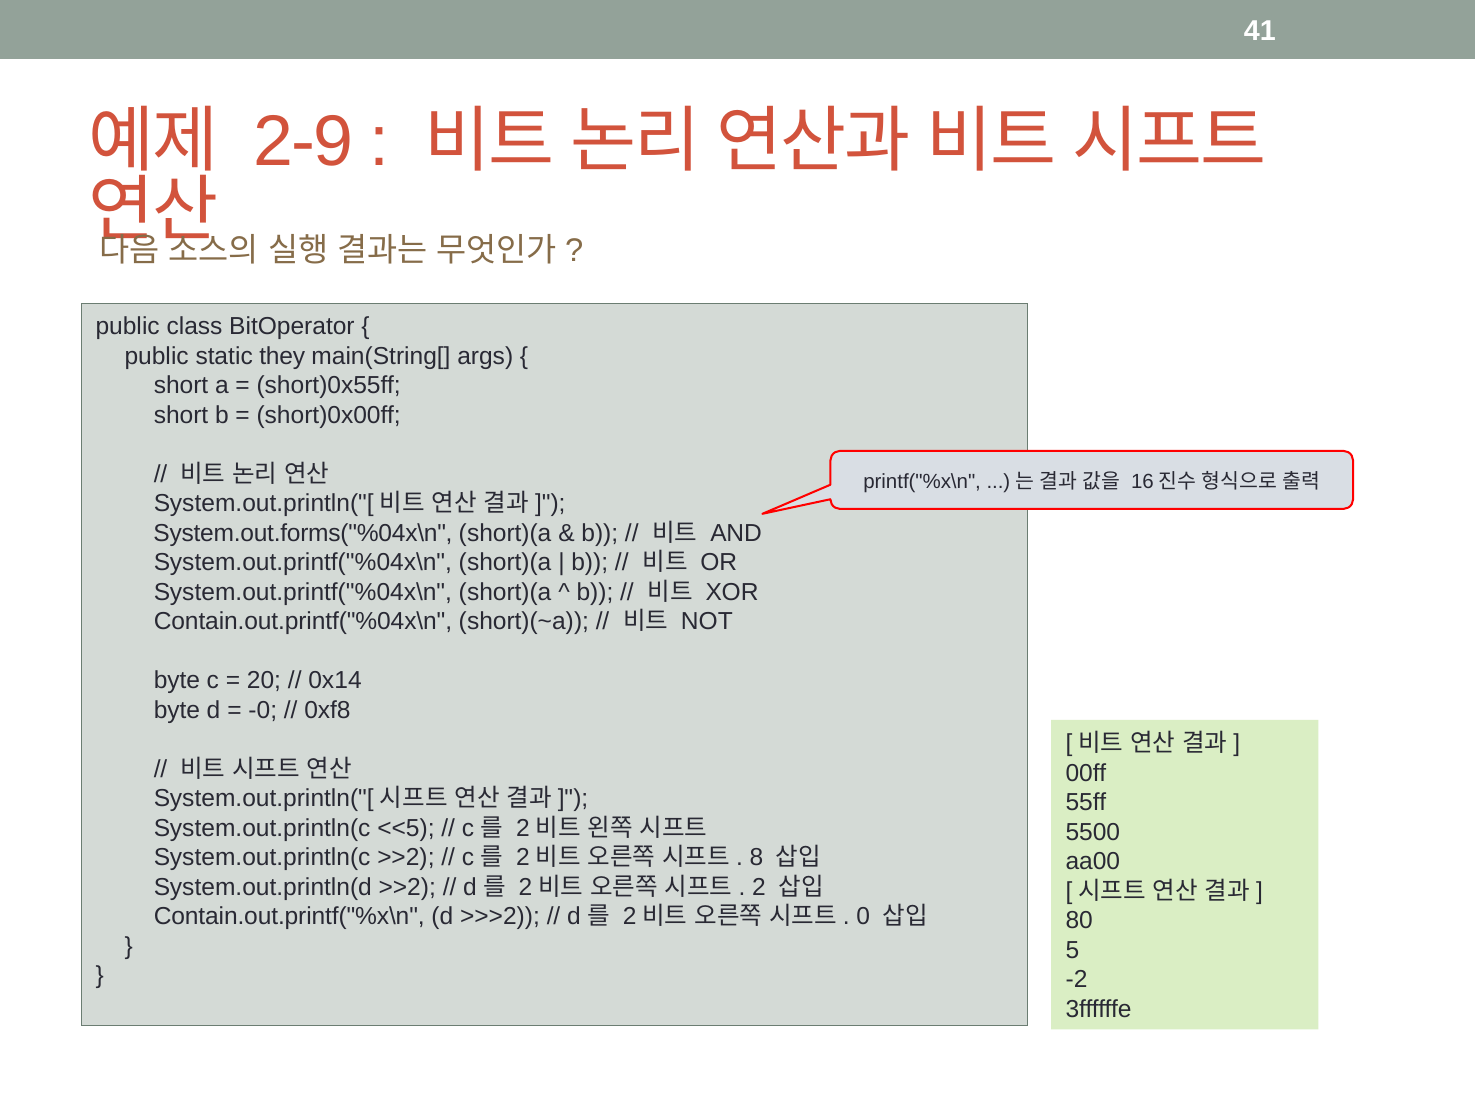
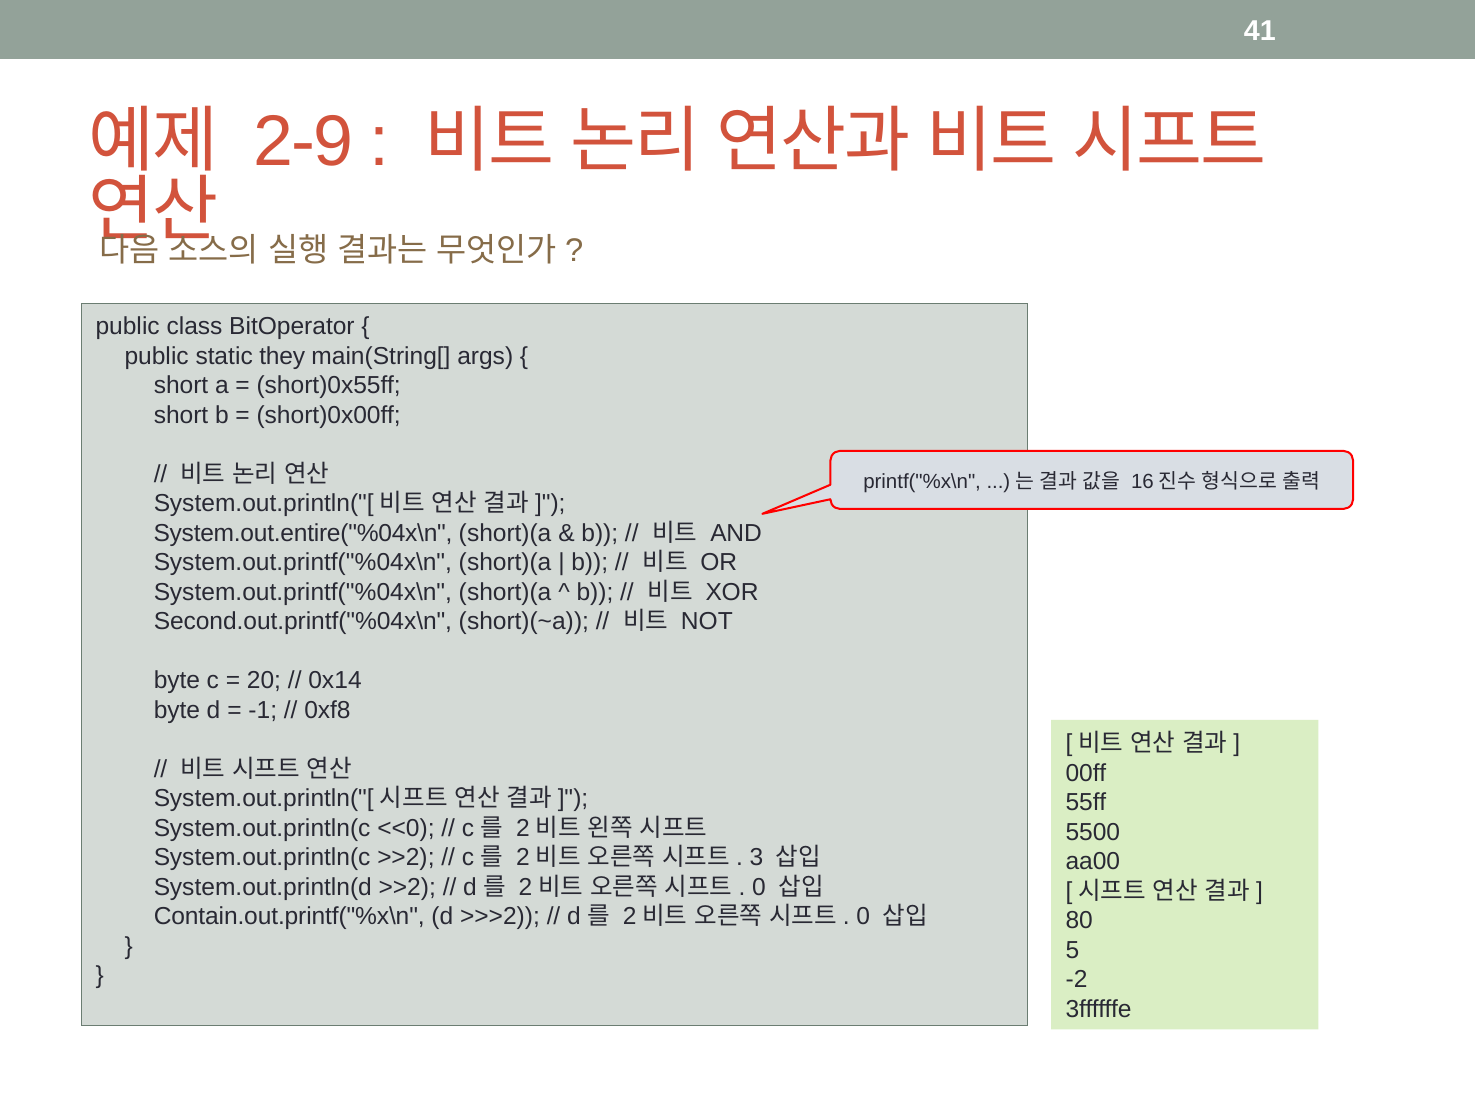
System.out.forms("%04x\n: System.out.forms("%04x\n -> System.out.entire("%04x\n (303, 533)
Contain.out.printf("%04x\n: Contain.out.printf("%04x\n -> Second.out.printf("%04x\n (303, 622)
-0: -0 -> -1 (263, 710)
<<5: <<5 -> <<0 (406, 828)
8: 8 -> 3 (756, 858)
2: 2 -> 0 (759, 887)
